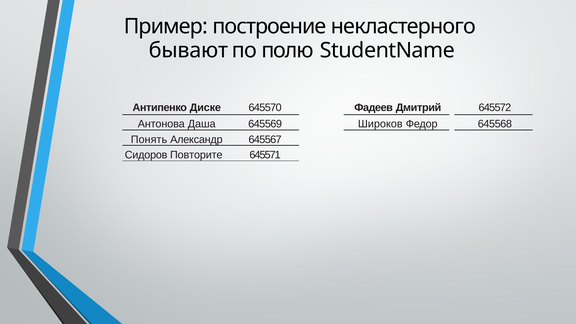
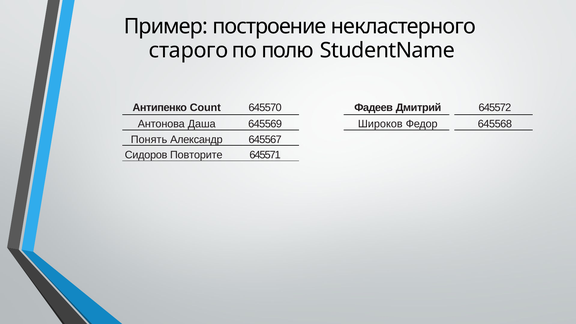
бывают: бывают -> старого (189, 50)
Диске: Диске -> Count (205, 107)
